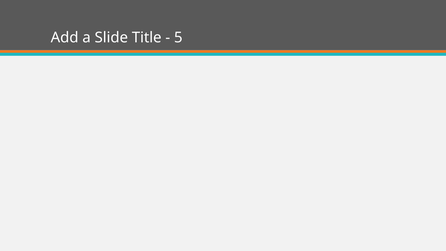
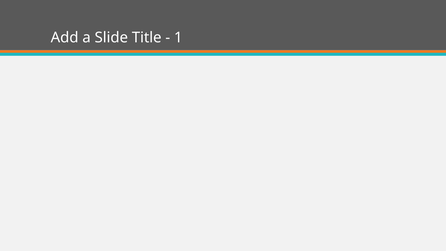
5: 5 -> 1 (178, 37)
